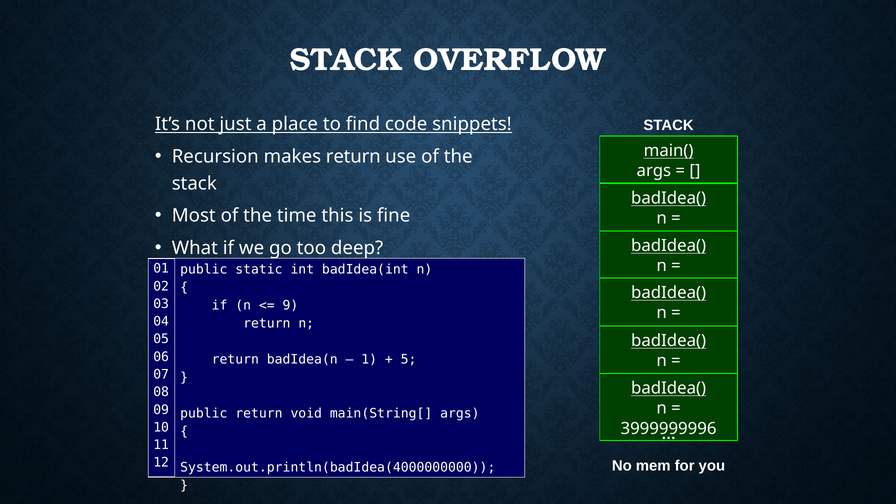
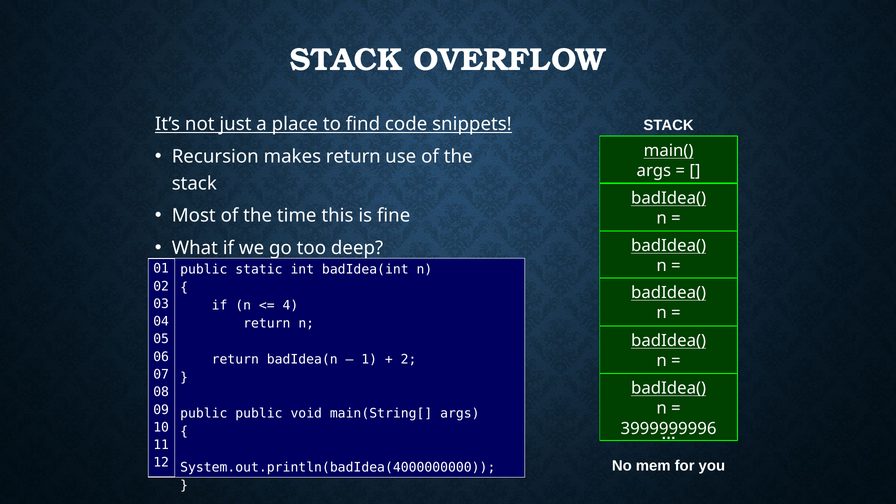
9: 9 -> 4 (290, 305)
5: 5 -> 2 (409, 360)
public return: return -> public (259, 414)
